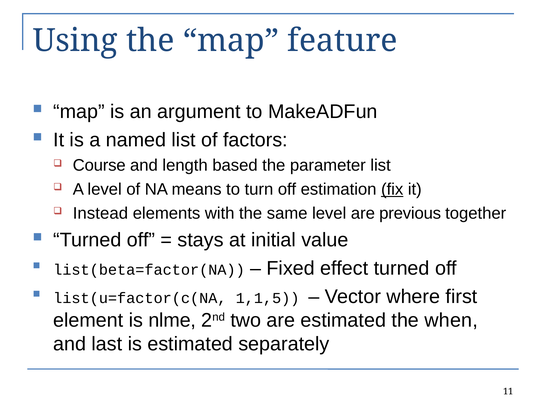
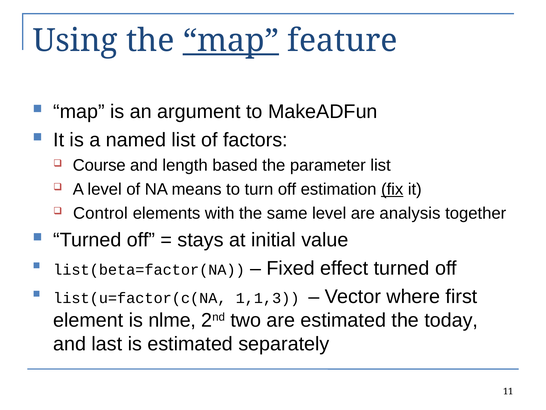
map underline: none -> present (231, 41)
Instead: Instead -> Control (100, 213)
previous: previous -> analysis (410, 213)
1,1,5: 1,1,5 -> 1,1,3 (268, 298)
when: when -> today (451, 320)
